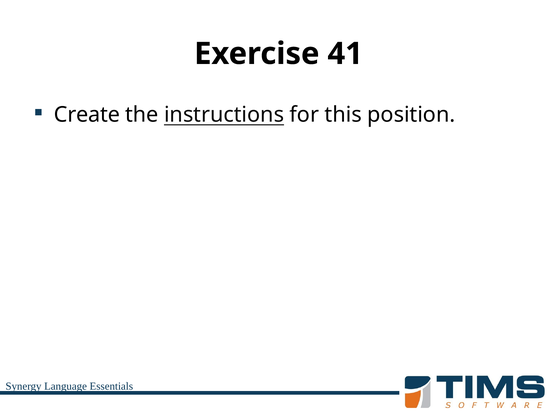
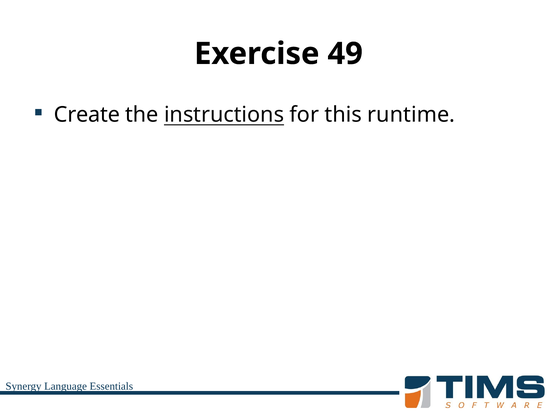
41: 41 -> 49 (345, 54)
position: position -> runtime (411, 115)
